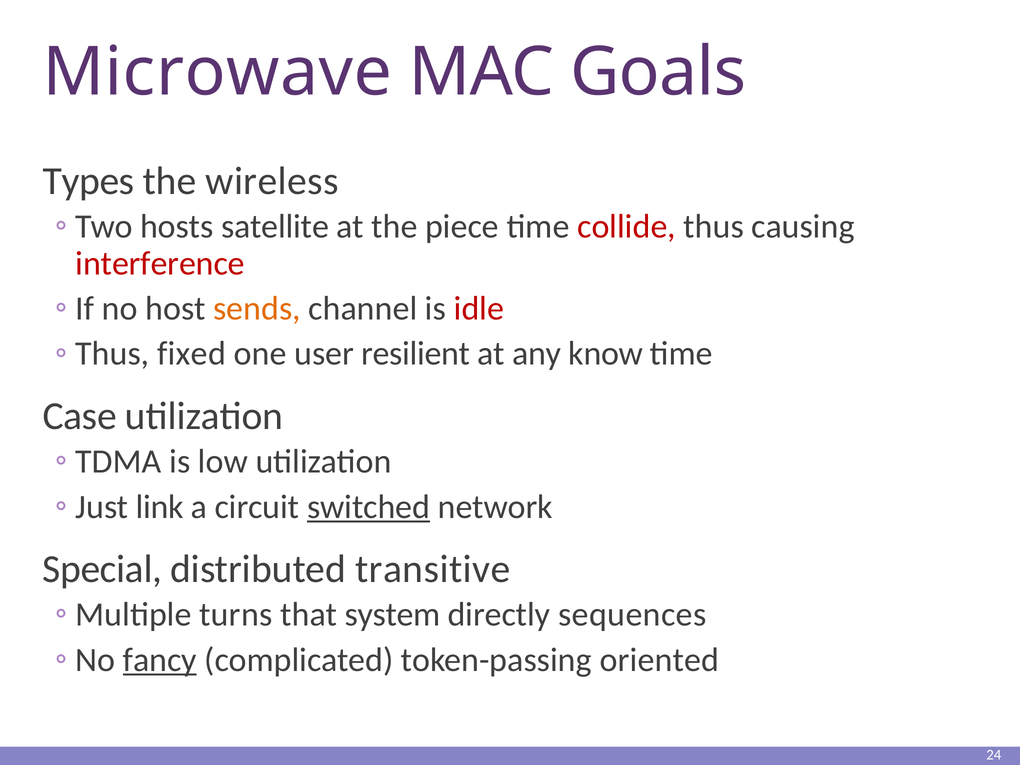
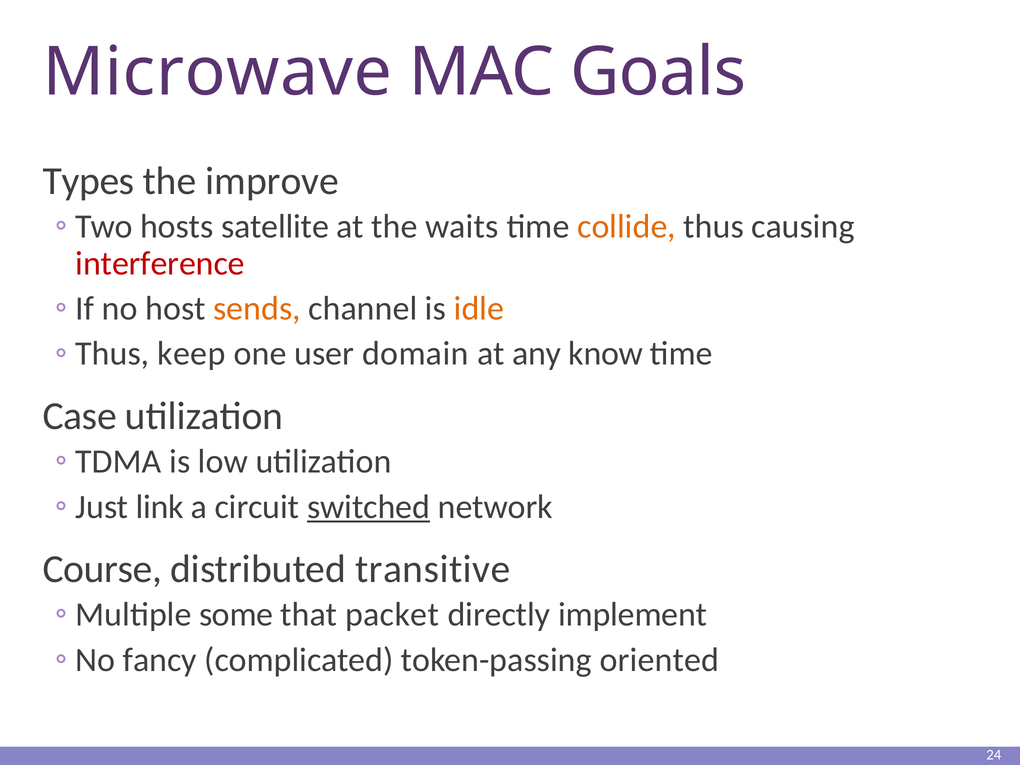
wireless: wireless -> improve (272, 181)
piece: piece -> waits (462, 227)
collide colour: red -> orange (627, 227)
idle colour: red -> orange (479, 309)
fixed: fixed -> keep (191, 354)
resilient: resilient -> domain (415, 354)
Special: Special -> Course (102, 569)
turns: turns -> some (236, 615)
system: system -> packet (392, 615)
sequences: sequences -> implement (633, 615)
fancy underline: present -> none (160, 660)
